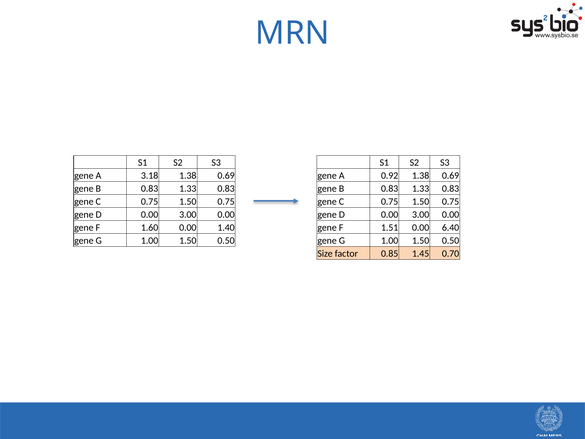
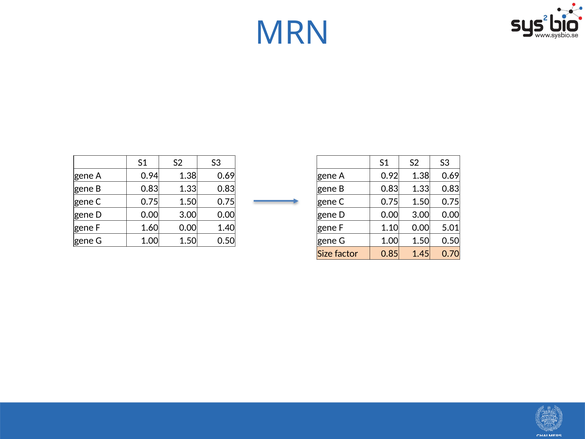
3.18: 3.18 -> 0.94 (150, 175)
1.51: 1.51 -> 1.10 (390, 227)
6.40: 6.40 -> 5.01 (451, 227)
